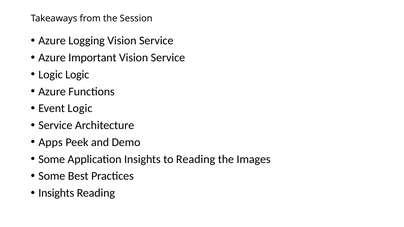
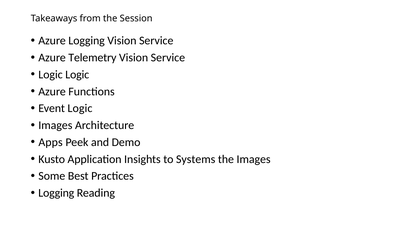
Important: Important -> Telemetry (92, 58)
Service: Service -> Images (55, 125)
Some: Some -> Kusto (52, 159)
to Reading: Reading -> Systems (196, 159)
Insights: Insights -> Logging (56, 193)
